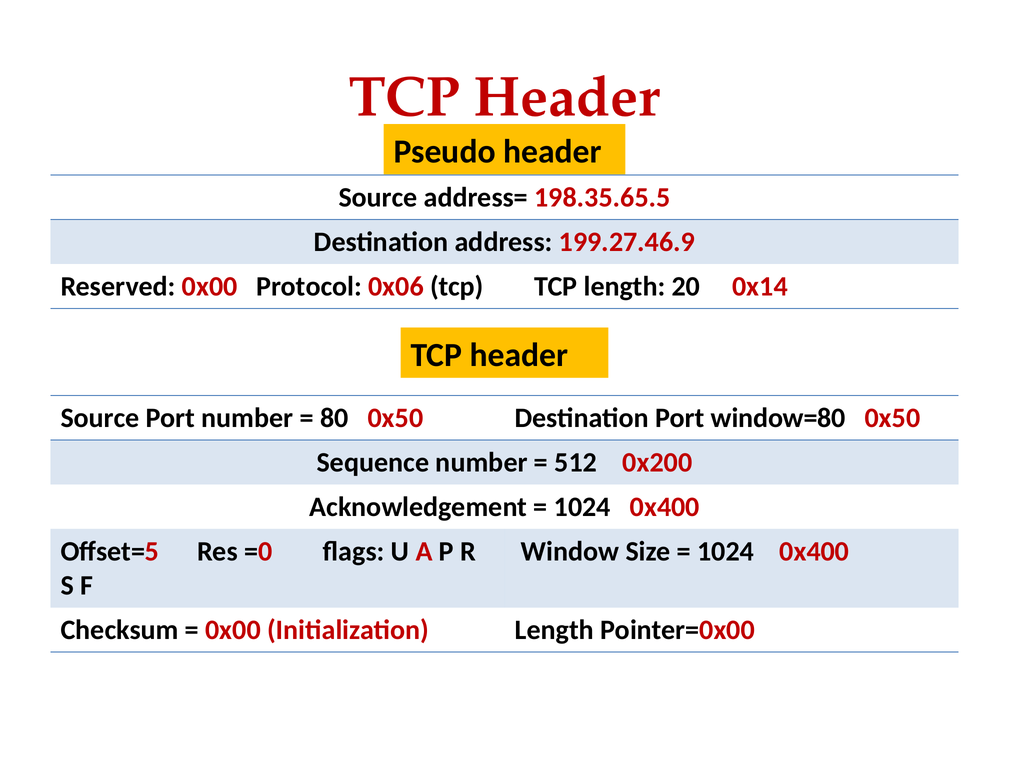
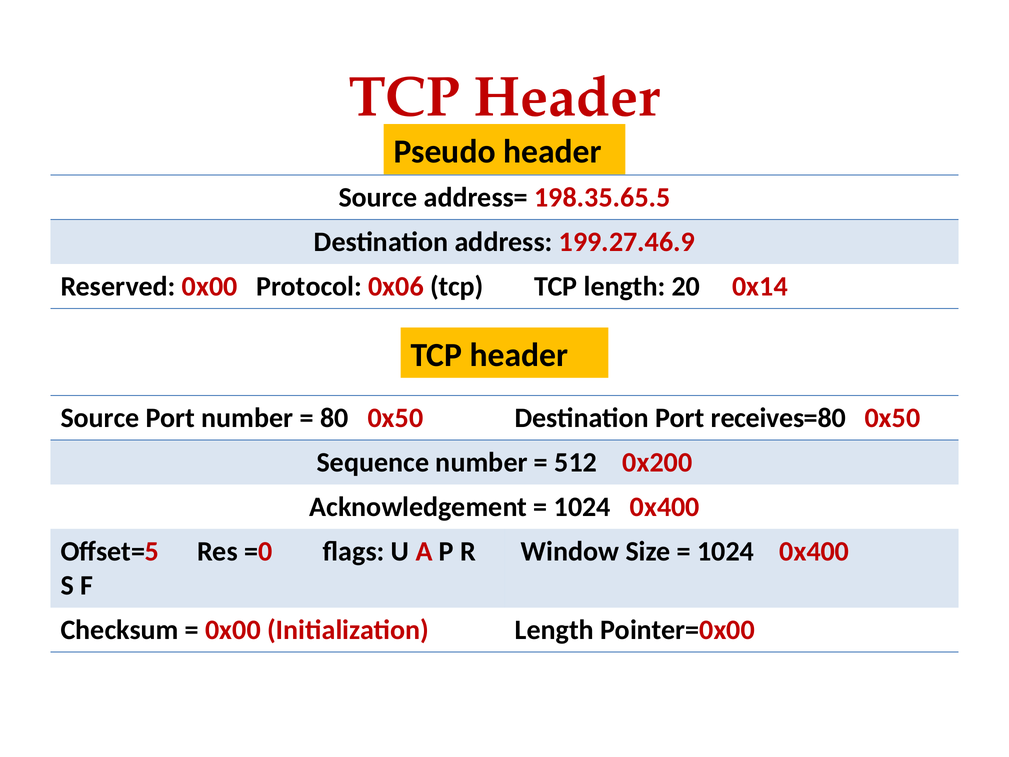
window=80: window=80 -> receives=80 (778, 418)
